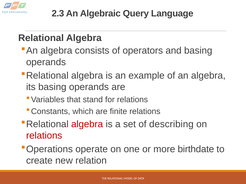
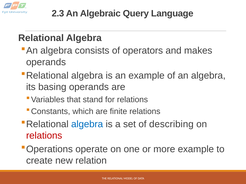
and basing: basing -> makes (198, 51)
algebra colour: red -> blue (87, 125)
more birthdate: birthdate -> example (196, 149)
